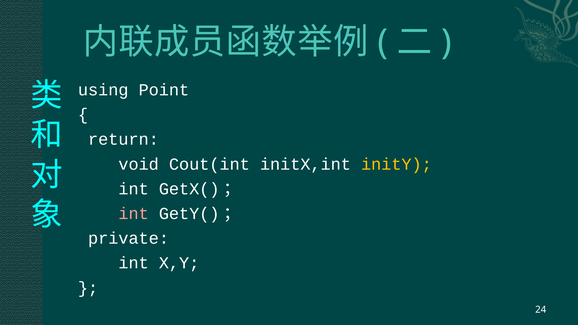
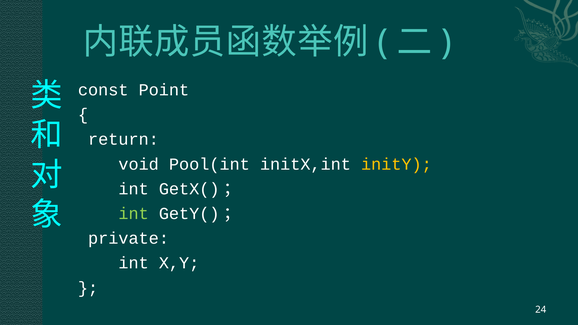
using: using -> const (103, 90)
Cout(int: Cout(int -> Pool(int (209, 164)
int colour: pink -> light green (134, 214)
